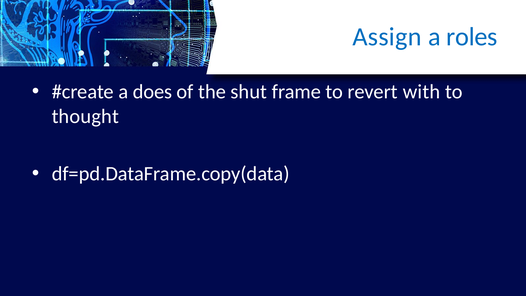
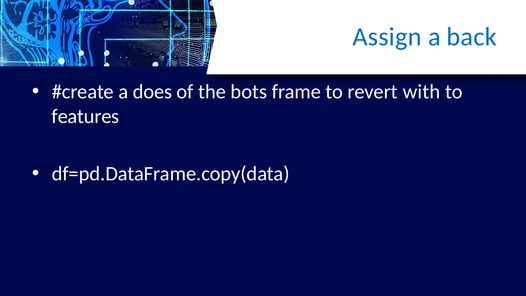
roles: roles -> back (472, 37)
shut: shut -> bots (249, 92)
thought: thought -> features (85, 116)
